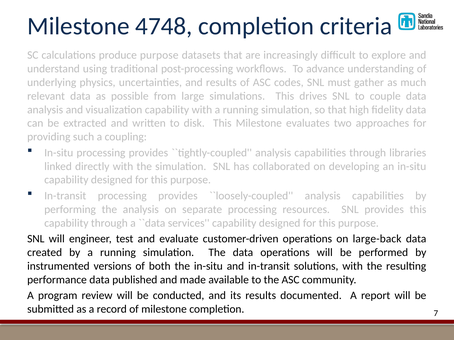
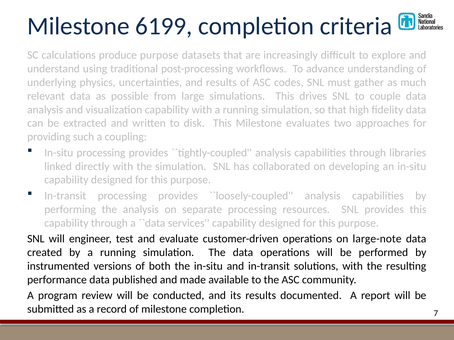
4748: 4748 -> 6199 (164, 26)
large-back: large-back -> large-note (377, 239)
